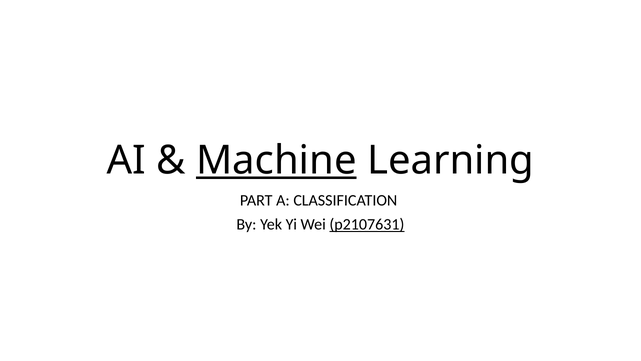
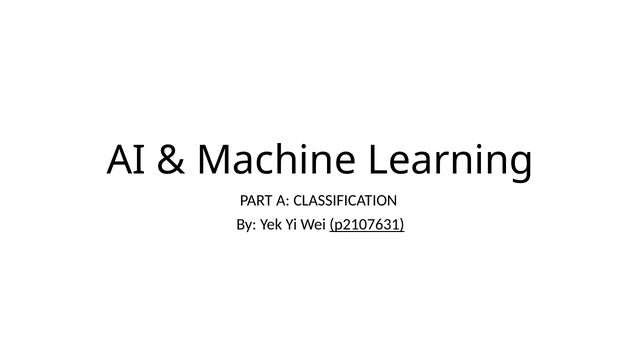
Machine underline: present -> none (276, 160)
